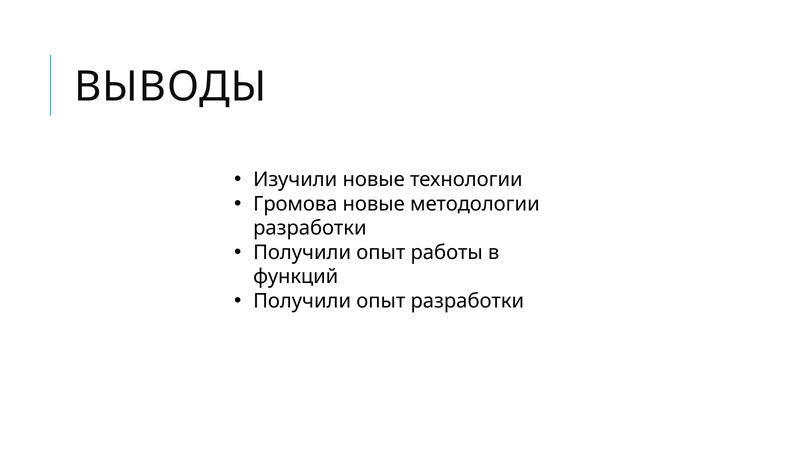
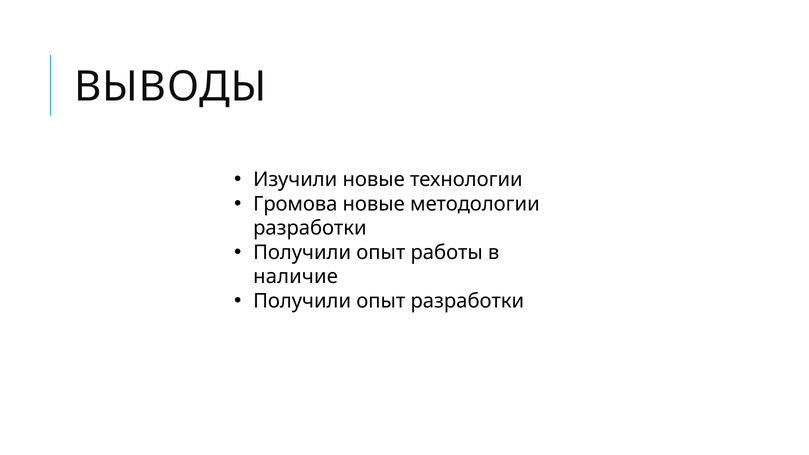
функций: функций -> наличие (296, 277)
